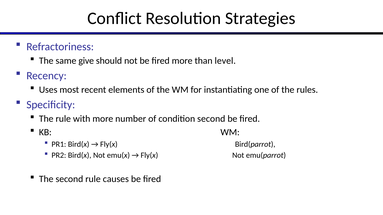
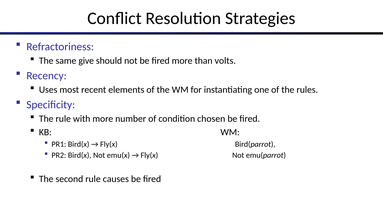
level: level -> volts (225, 61)
condition second: second -> chosen (211, 119)
